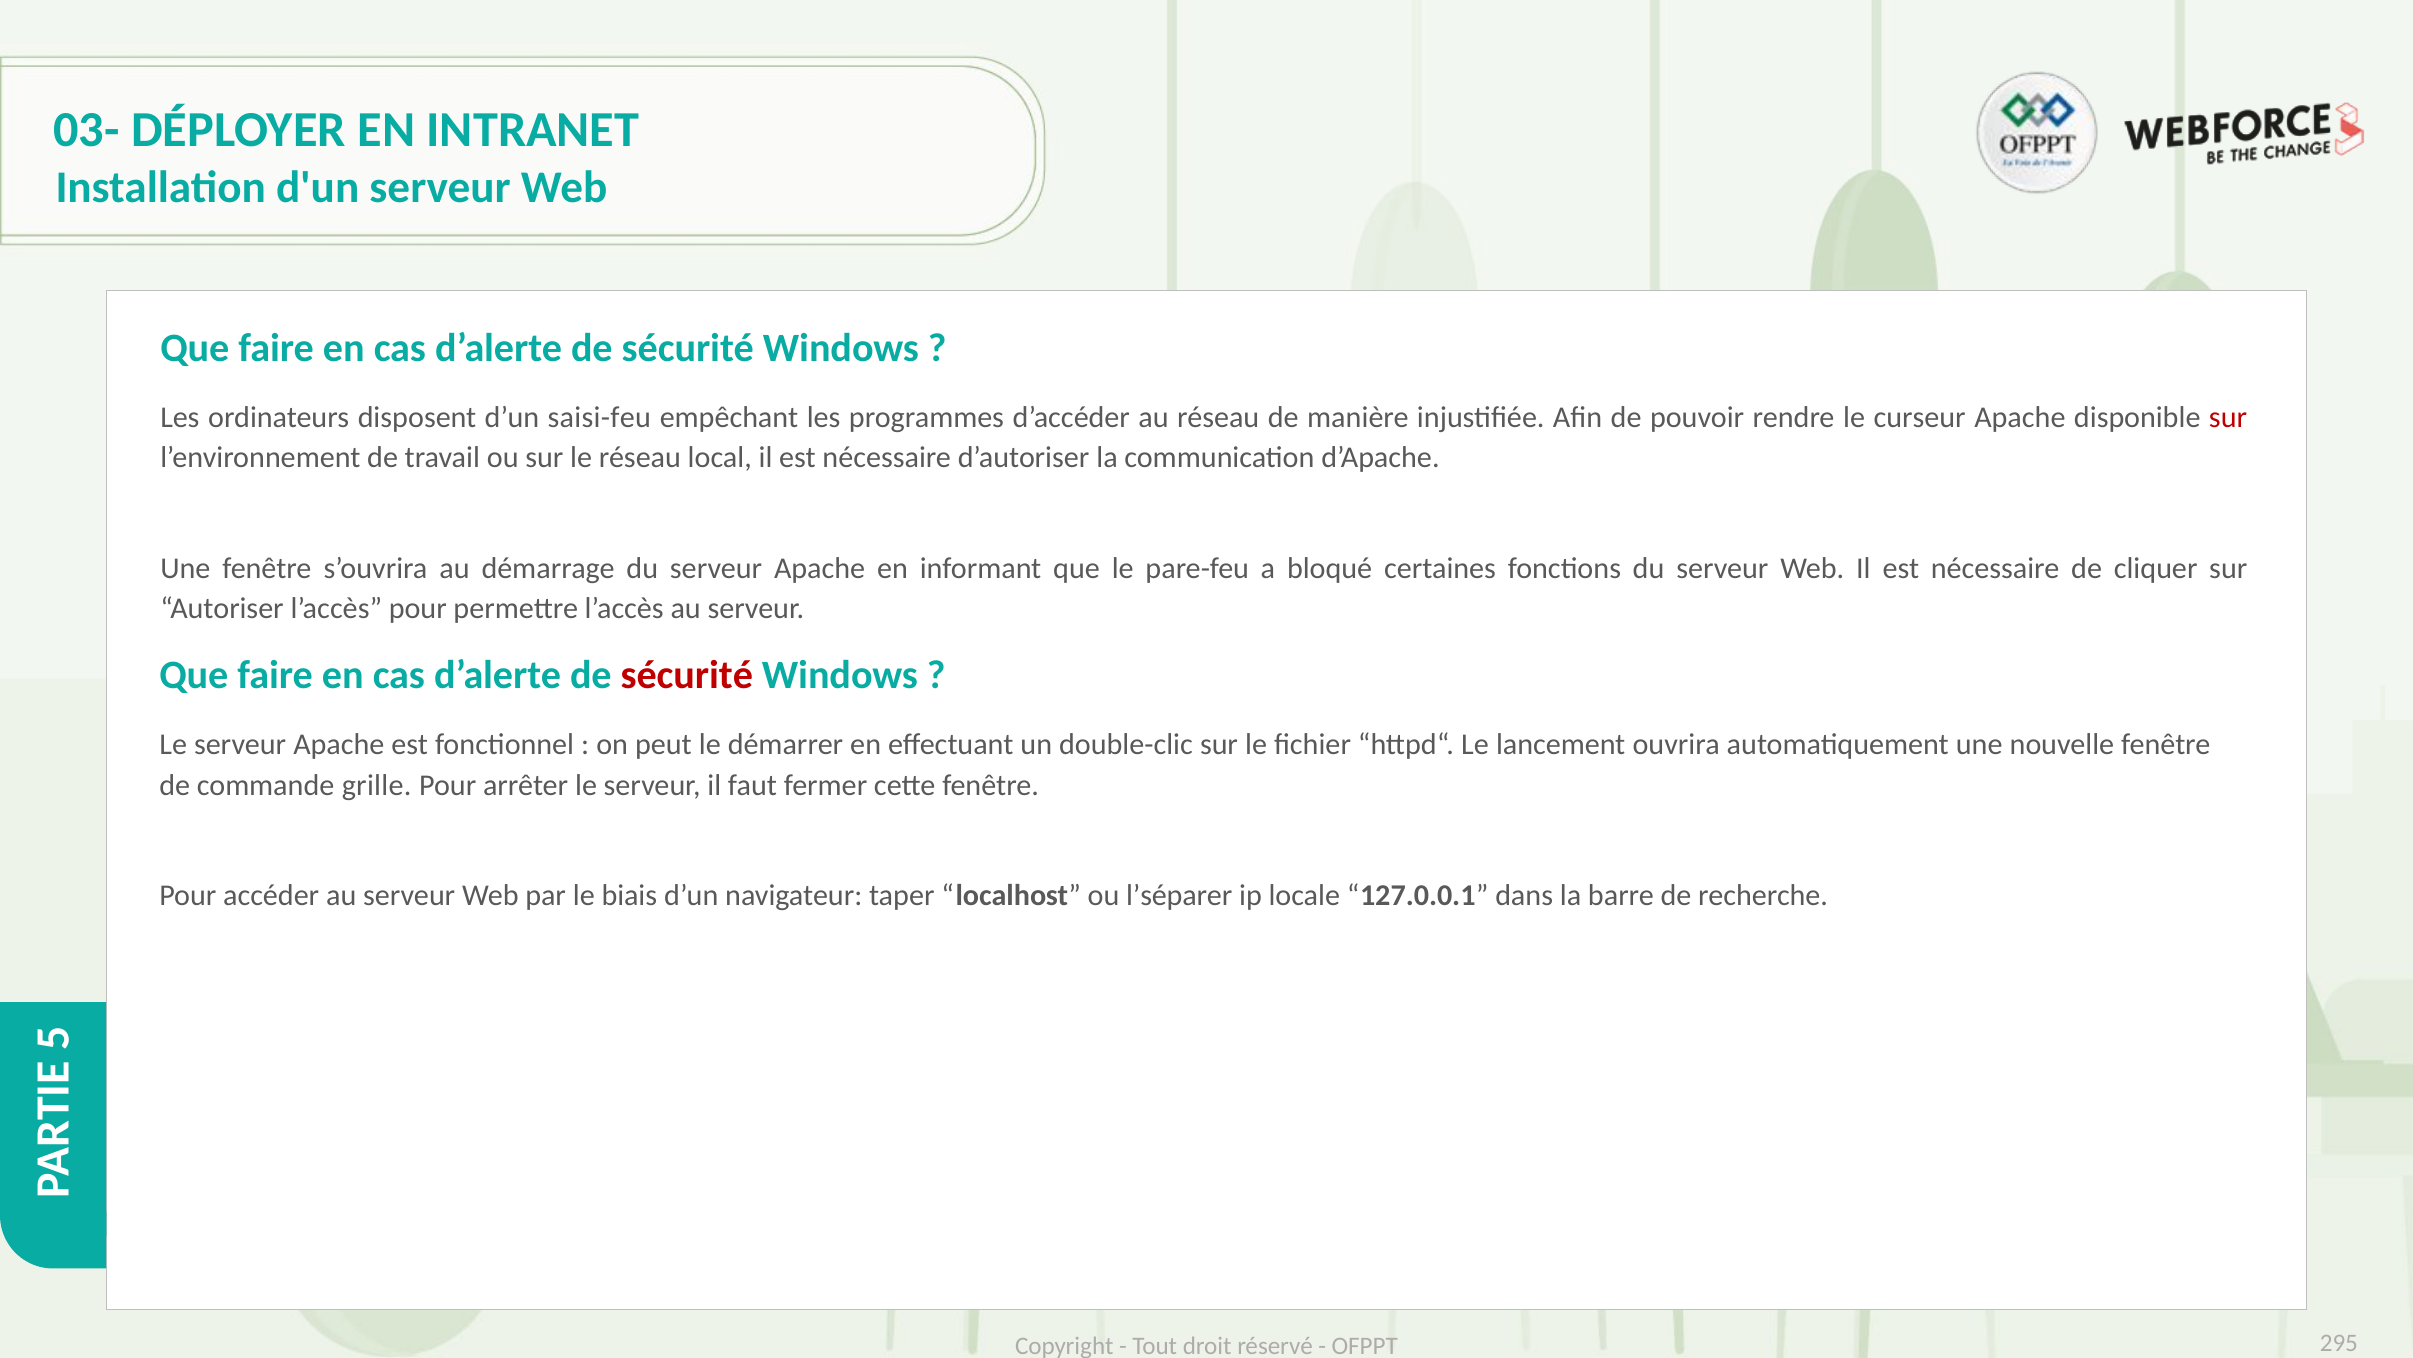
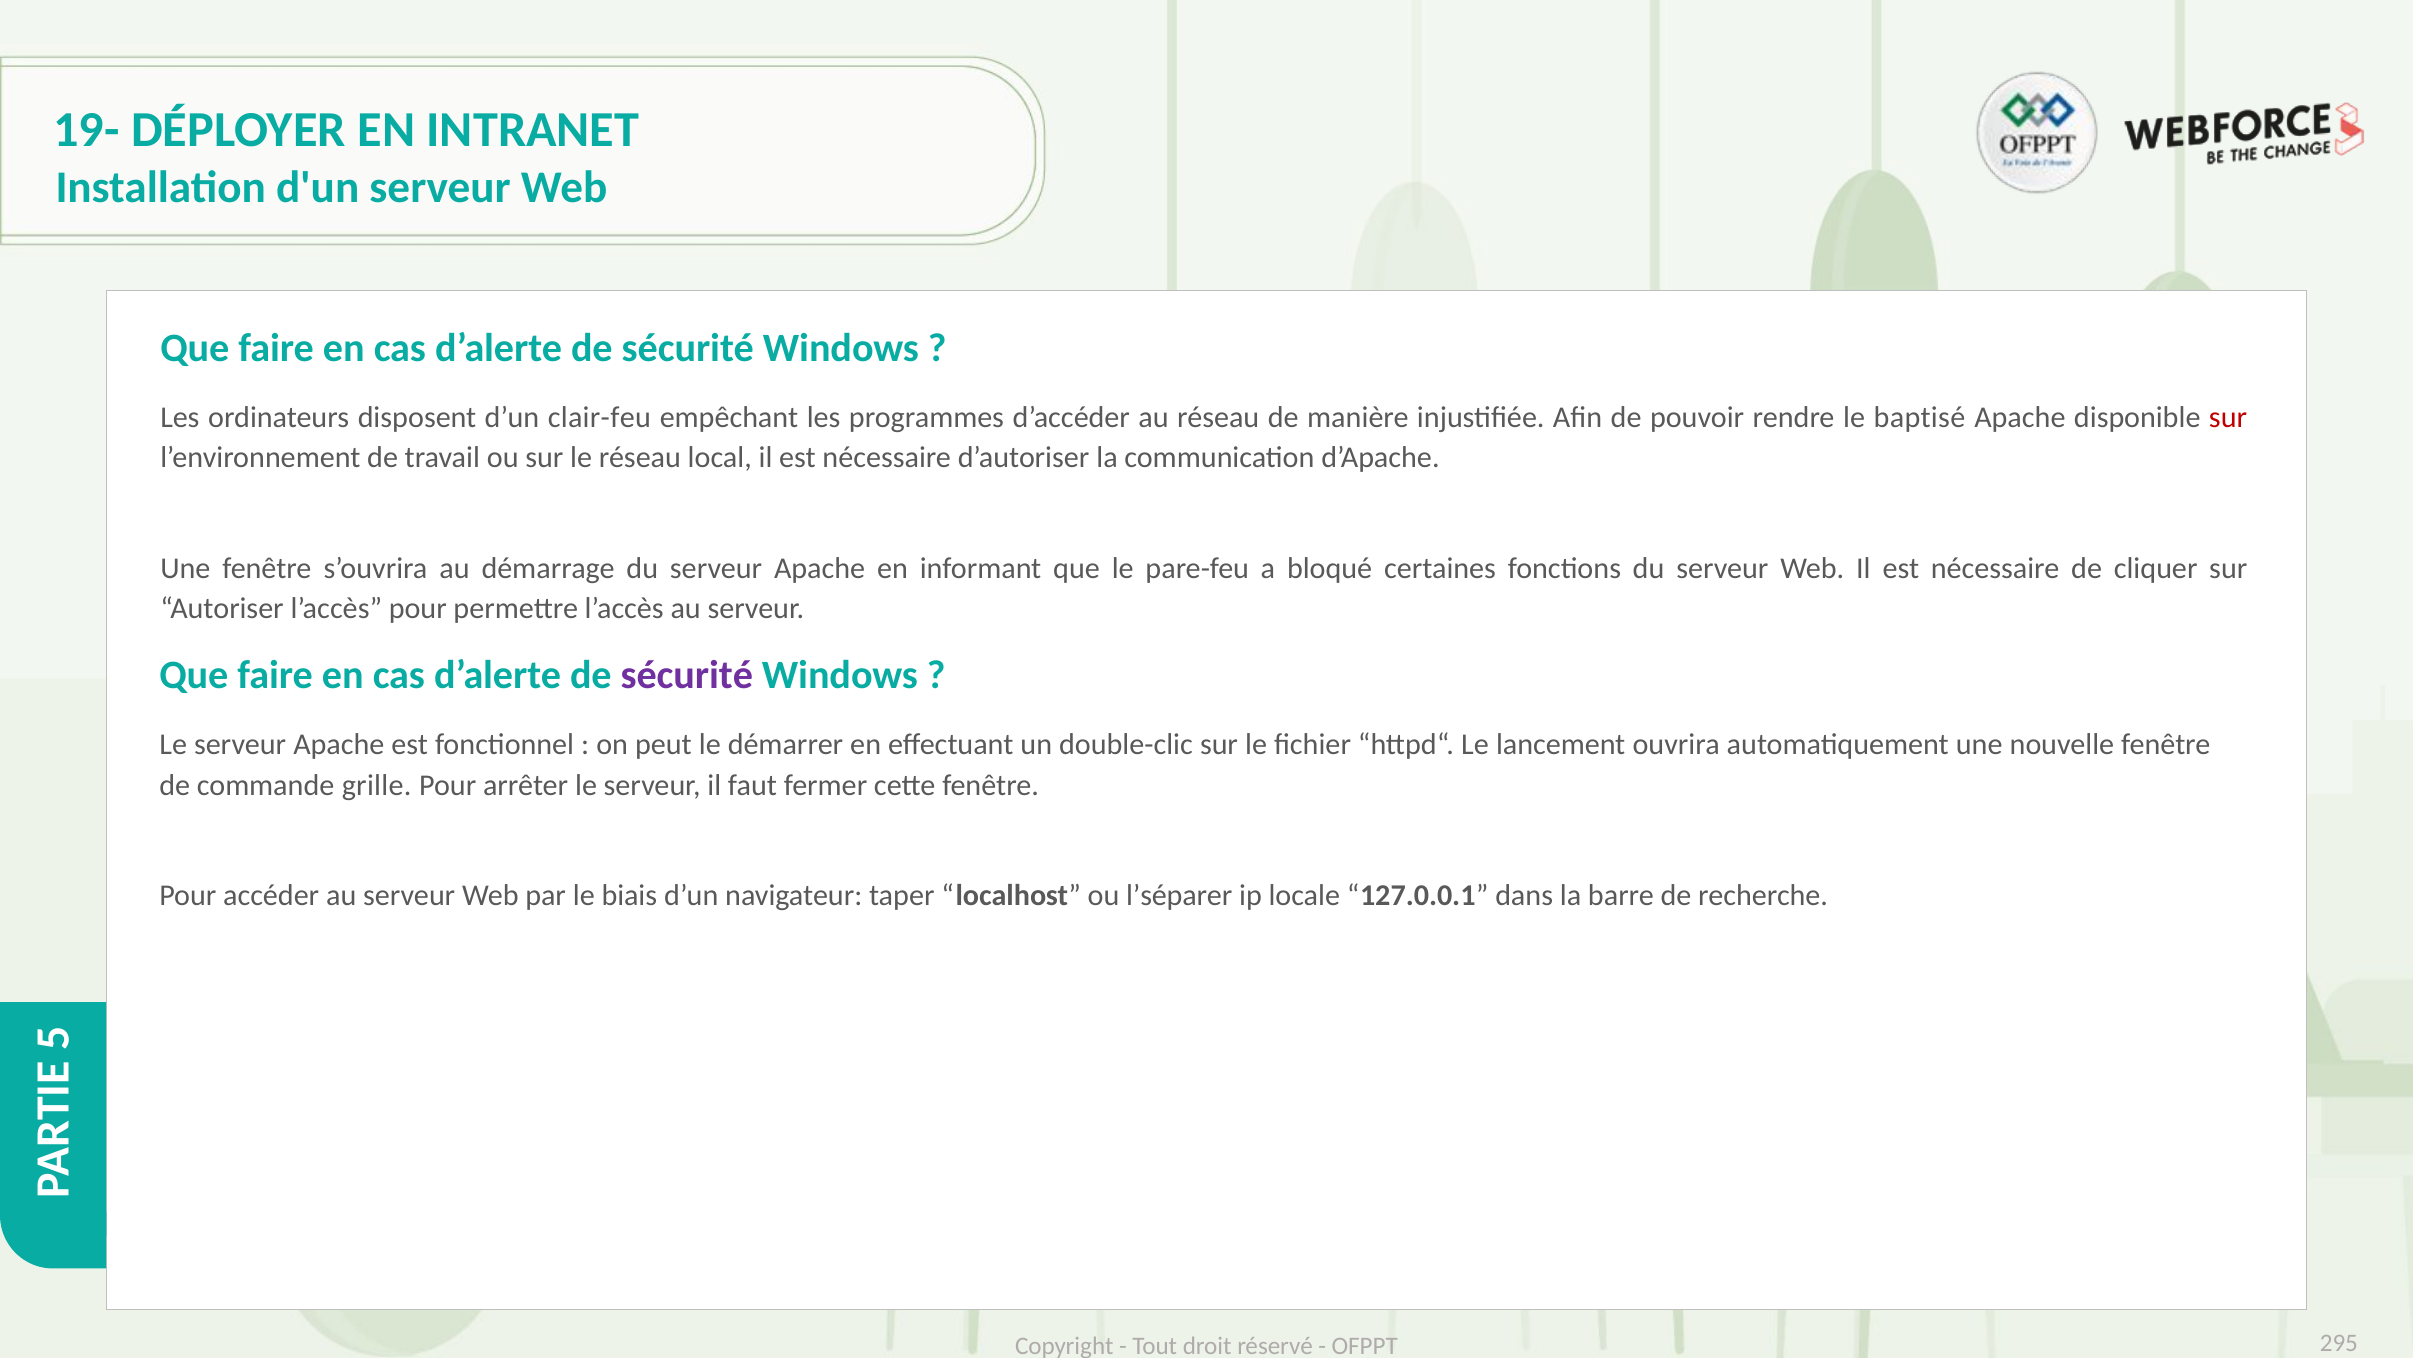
03-: 03- -> 19- (87, 130)
saisi-feu: saisi-feu -> clair-feu (599, 418)
curseur: curseur -> baptisé (1919, 418)
sécurité colour: red -> purple (687, 675)
